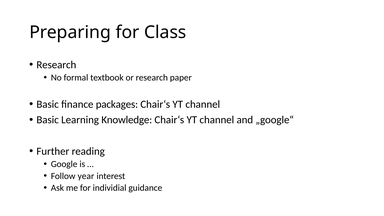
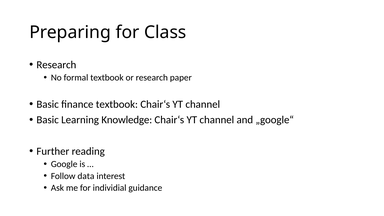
finance packages: packages -> textbook (117, 104)
year: year -> data (86, 176)
